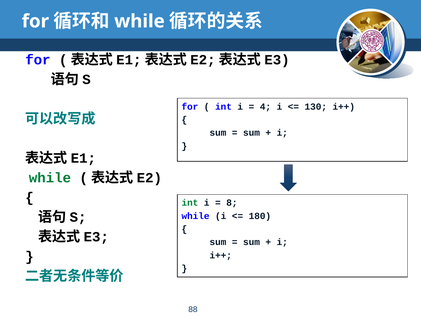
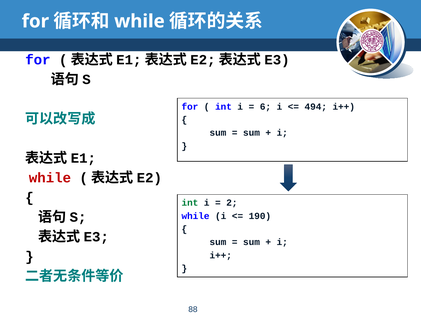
4: 4 -> 6 (265, 107)
130: 130 -> 494 (316, 107)
while colour: green -> red (50, 178)
8: 8 -> 2 (232, 203)
180: 180 -> 190 (260, 216)
